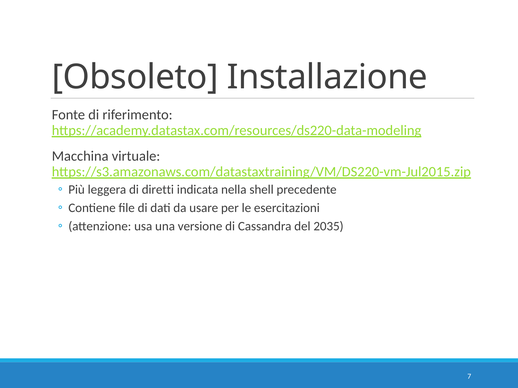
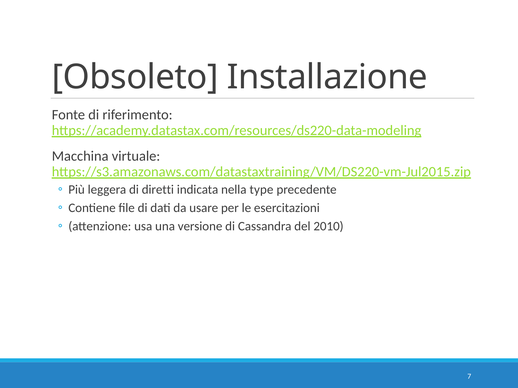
shell: shell -> type (261, 190)
2035: 2035 -> 2010 (329, 226)
